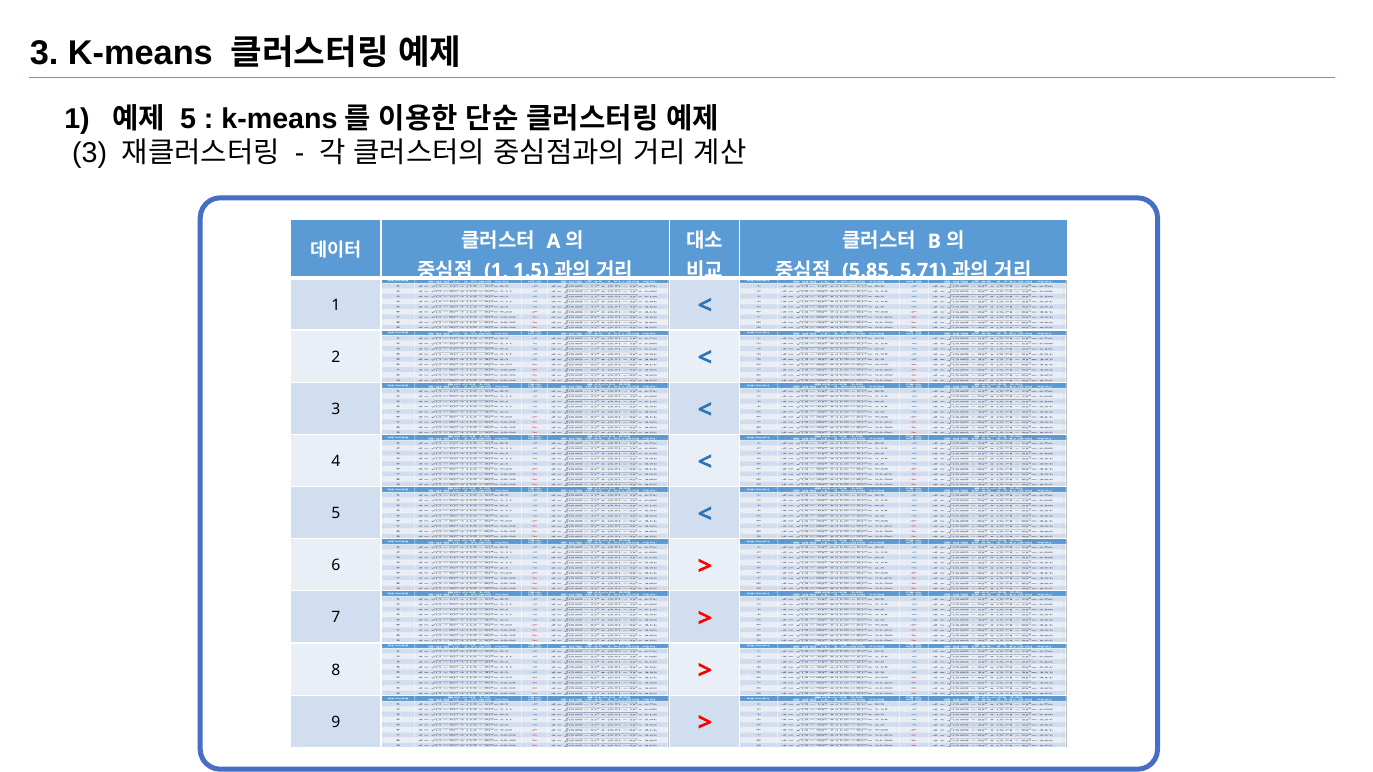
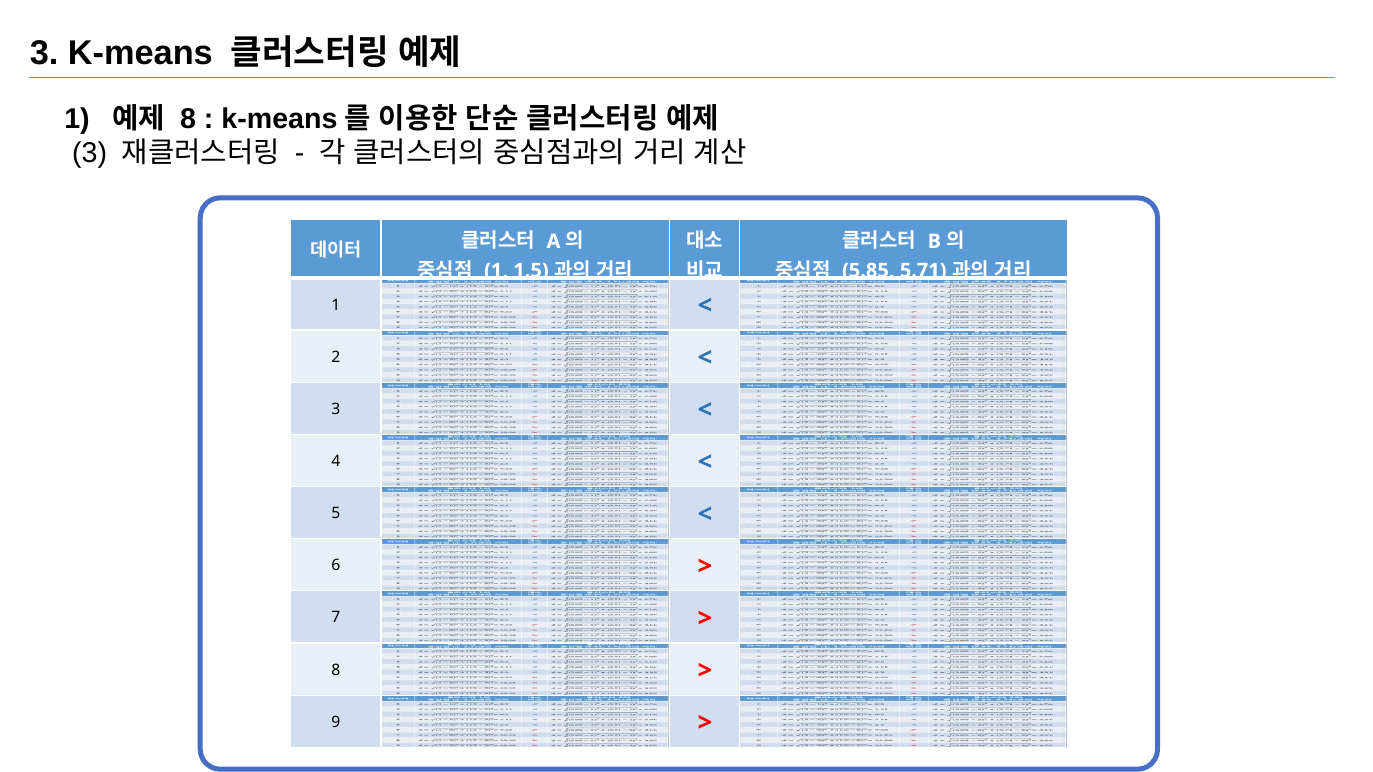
5: 5 -> 8 (188, 119)
